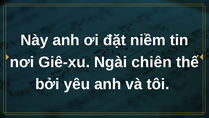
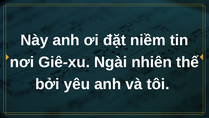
chiên: chiên -> nhiên (152, 62)
